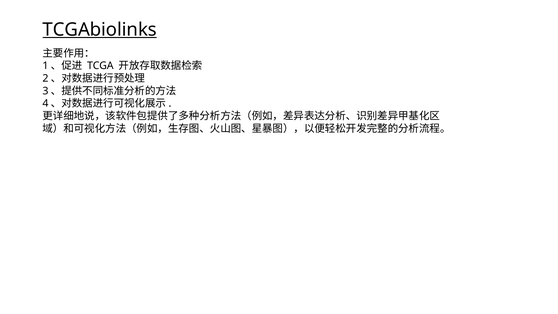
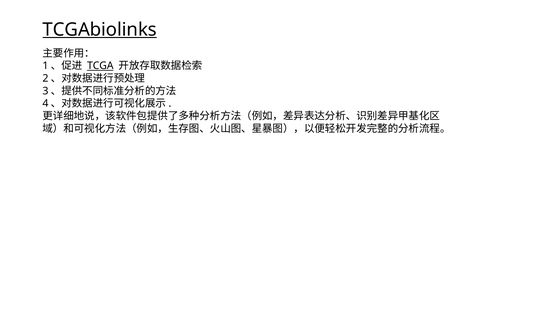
TCGA underline: none -> present (100, 66)
